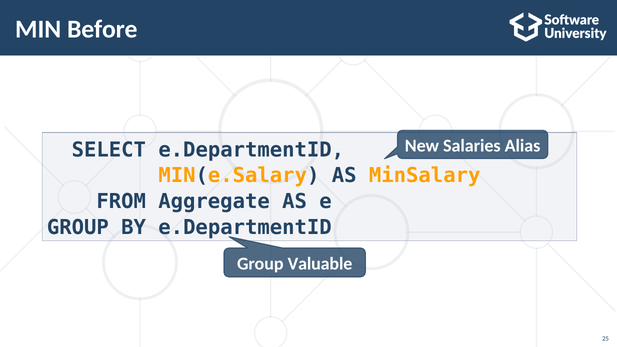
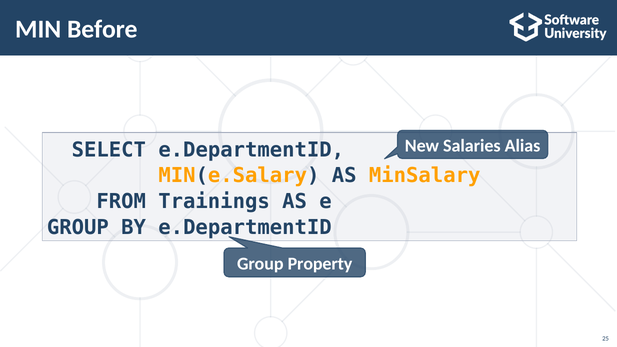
Aggregate: Aggregate -> Trainings (214, 202)
Valuable: Valuable -> Property (320, 264)
